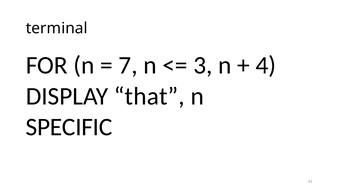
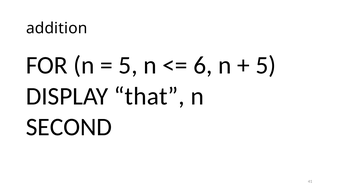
terminal: terminal -> addition (57, 28)
7: 7 -> 5 (128, 65)
3: 3 -> 6 (203, 65)
4: 4 -> 5 (266, 65)
SPECIFIC: SPECIFIC -> SECOND (69, 127)
